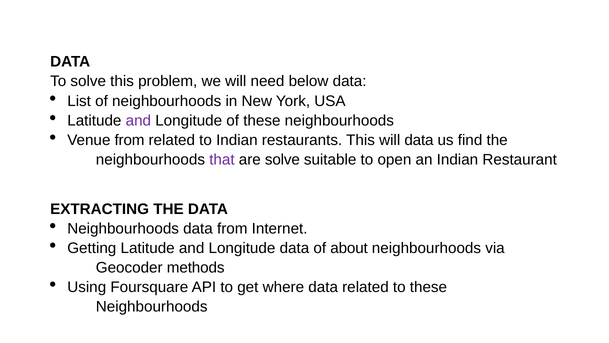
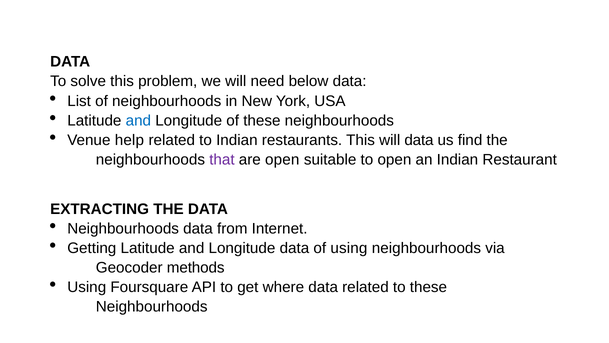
and colour: purple -> blue (138, 120)
Venue from: from -> help (129, 140)
are solve: solve -> open (282, 160)
of about: about -> using (349, 248)
